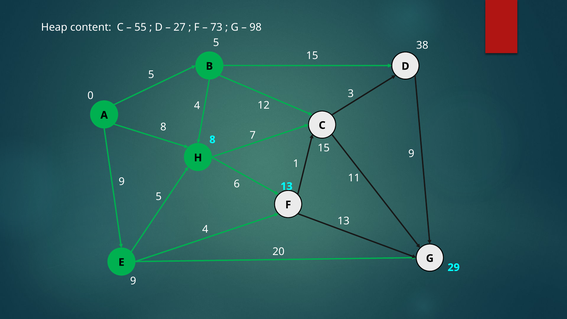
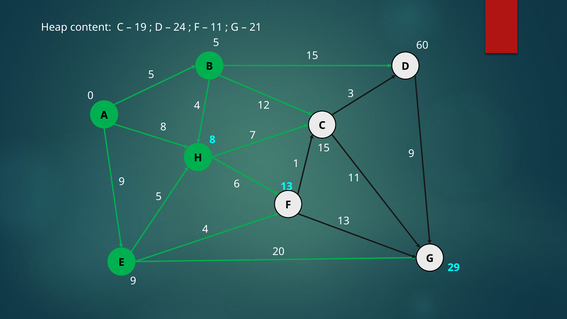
55: 55 -> 19 (140, 27)
27: 27 -> 24 (180, 27)
73: 73 -> 11 (216, 27)
98: 98 -> 21 (256, 27)
38: 38 -> 60 (422, 45)
